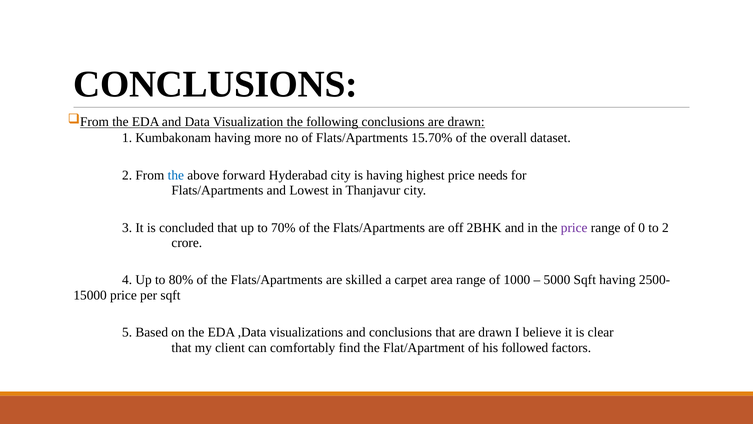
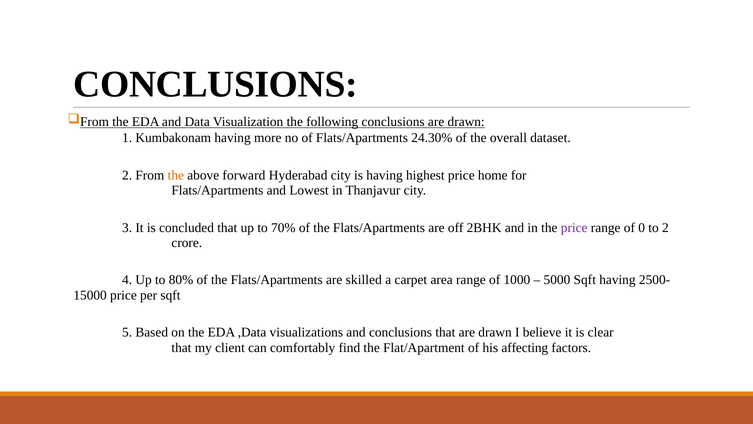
15.70%: 15.70% -> 24.30% (432, 138)
the colour: blue -> orange (176, 175)
needs: needs -> home (493, 175)
followed: followed -> affecting (525, 348)
